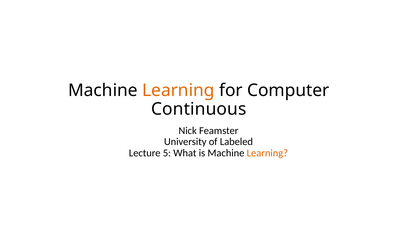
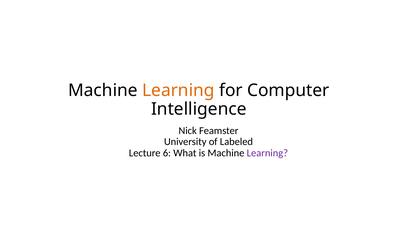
Continuous: Continuous -> Intelligence (199, 109)
5: 5 -> 6 (167, 153)
Learning colour: orange -> purple (267, 153)
